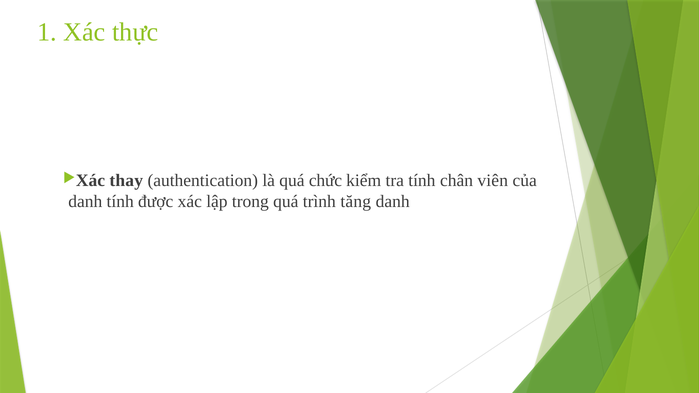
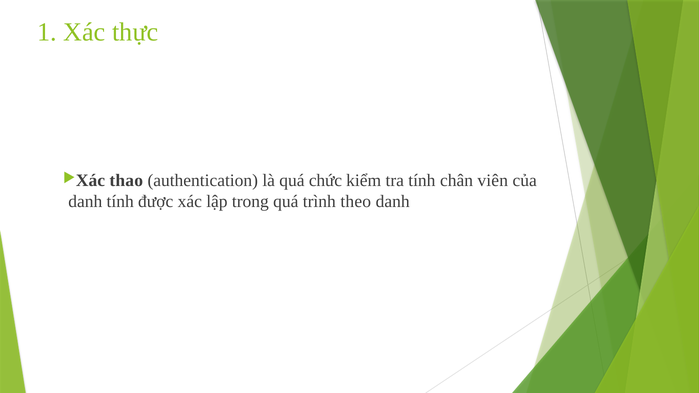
thay: thay -> thao (126, 181)
tăng: tăng -> theo (356, 202)
